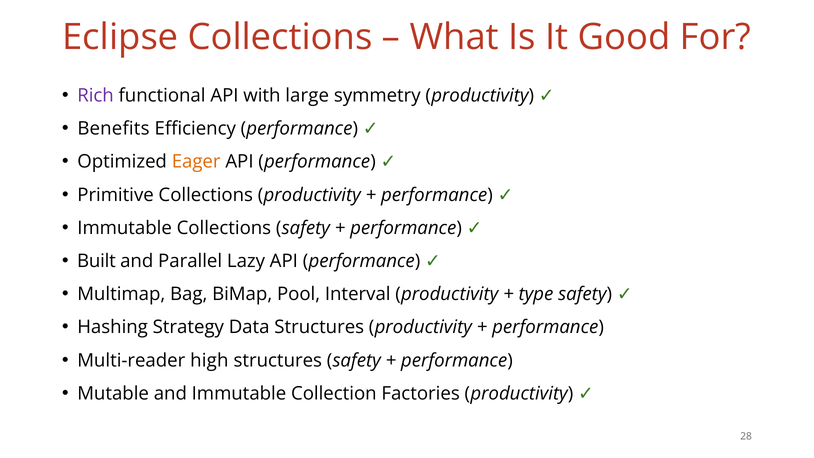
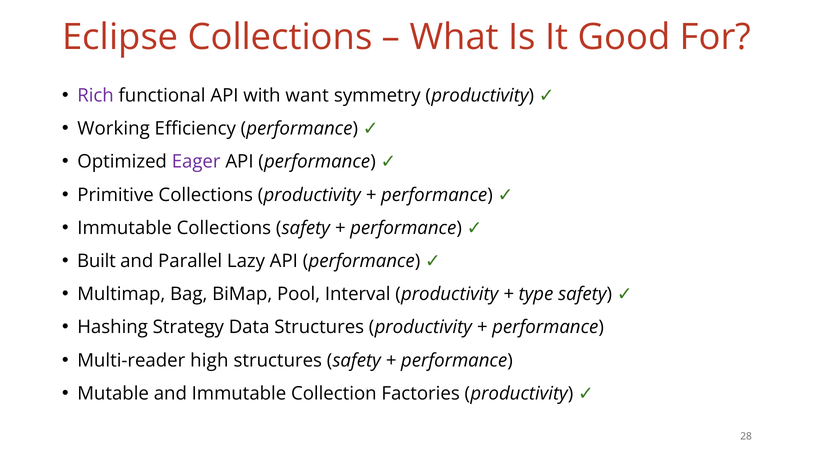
large: large -> want (307, 96)
Benefits: Benefits -> Working (114, 129)
Eager colour: orange -> purple (196, 162)
